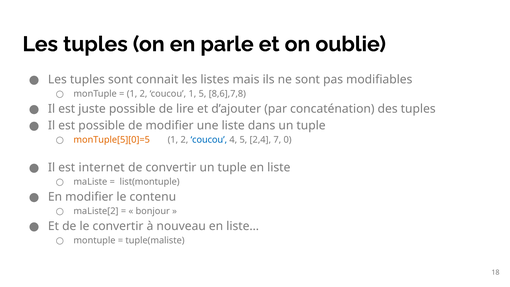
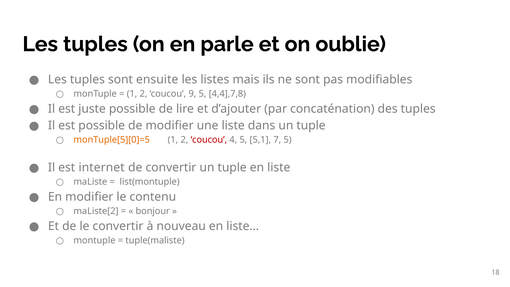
connait: connait -> ensuite (157, 80)
coucou 1: 1 -> 9 (192, 94)
8,6],7,8: 8,6],7,8 -> 4,4],7,8 (227, 94)
coucou colour: blue -> red (209, 140)
2,4: 2,4 -> 5,1 (260, 140)
7 0: 0 -> 5 (288, 140)
